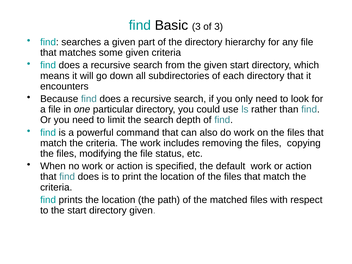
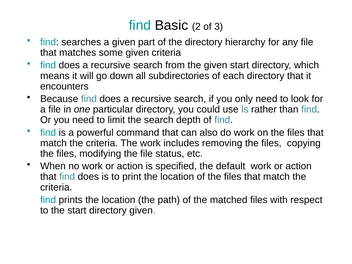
Basic 3: 3 -> 2 (196, 27)
